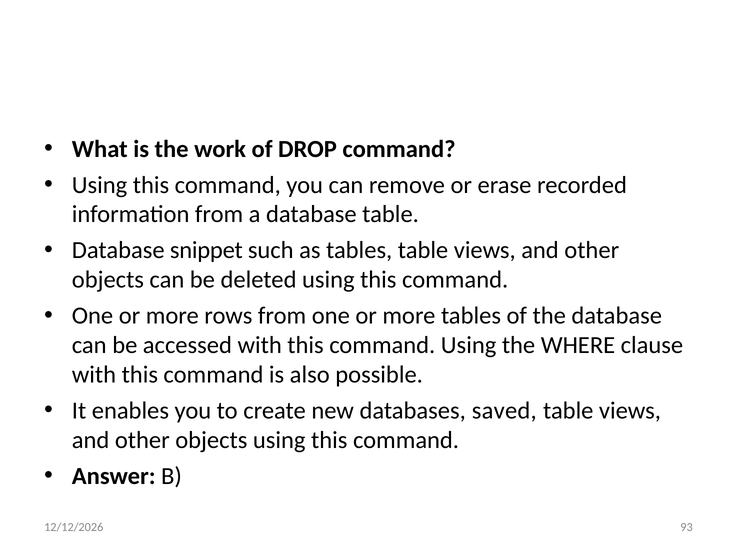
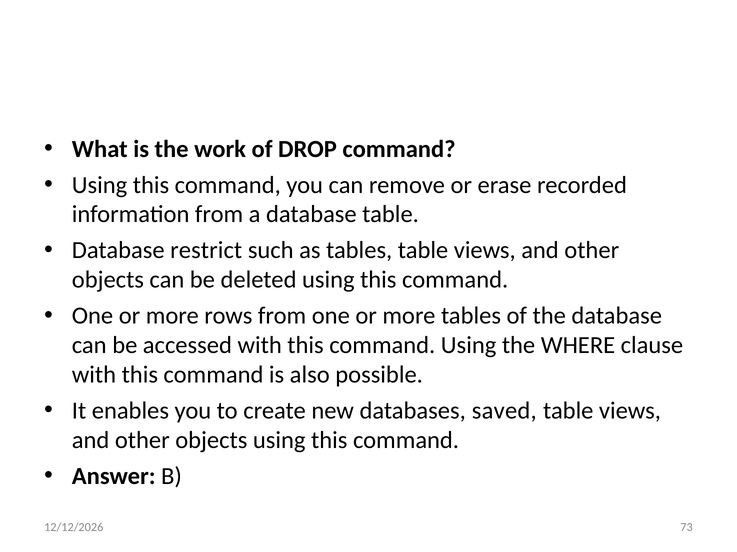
snippet: snippet -> restrict (206, 251)
93: 93 -> 73 (687, 528)
